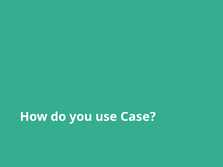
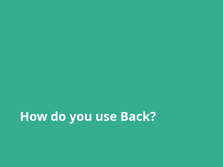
Case: Case -> Back (138, 117)
